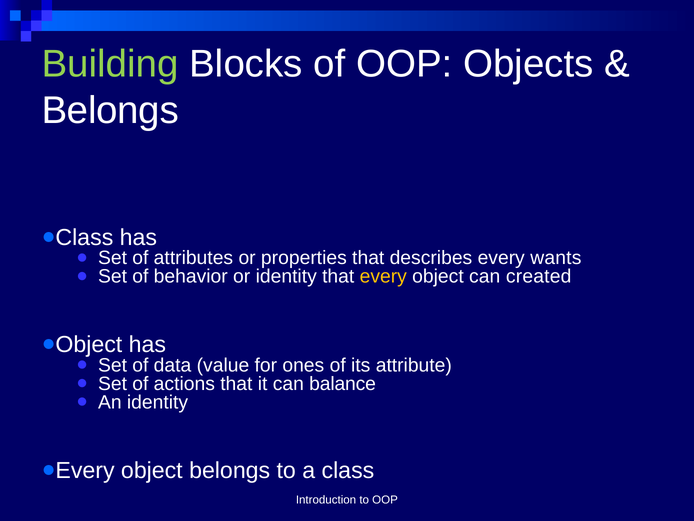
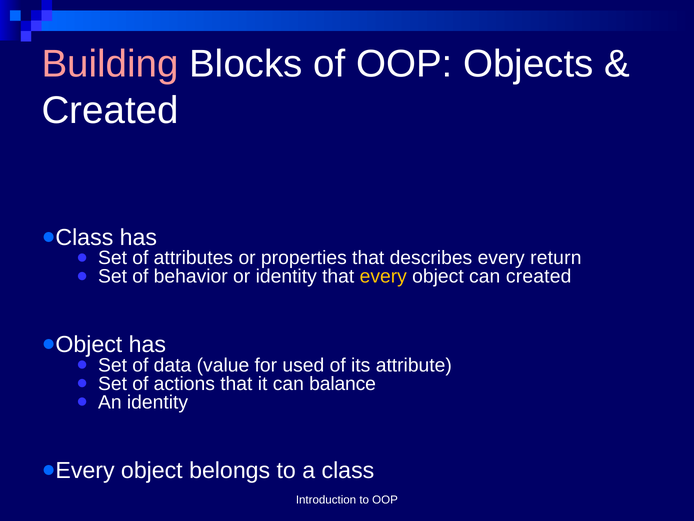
Building colour: light green -> pink (110, 64)
Belongs: Belongs -> Created (110, 110)
wants: wants -> return (556, 258)
ones: ones -> used (303, 365)
